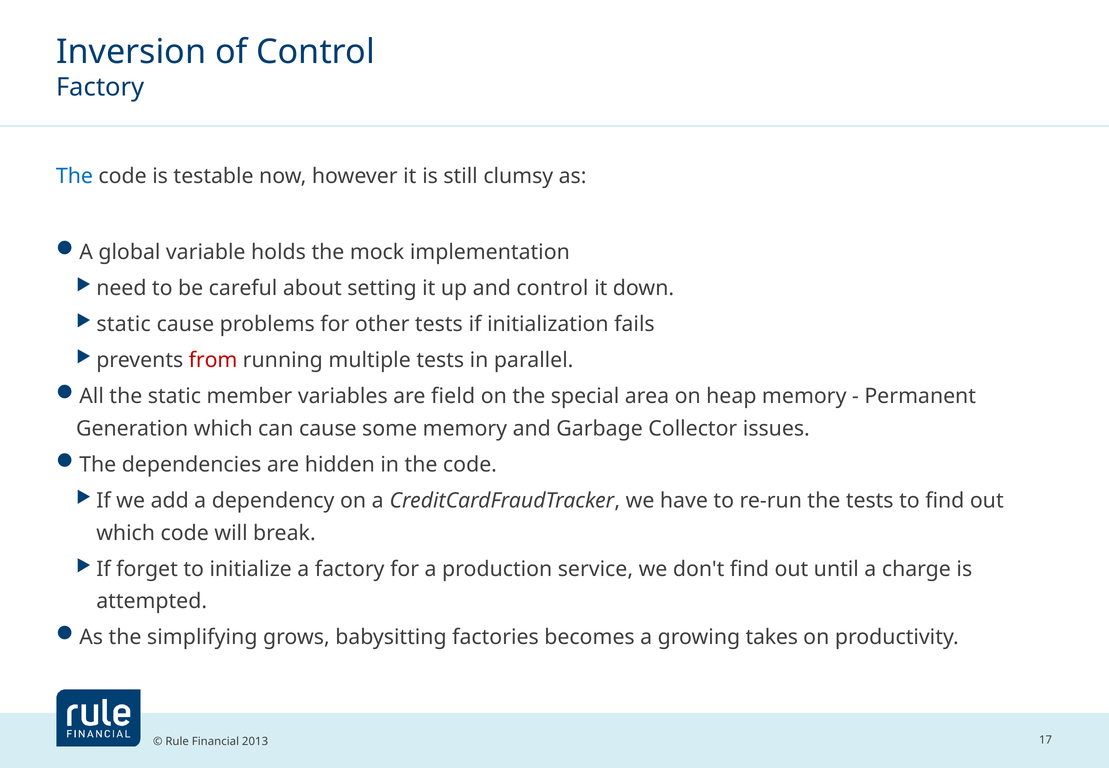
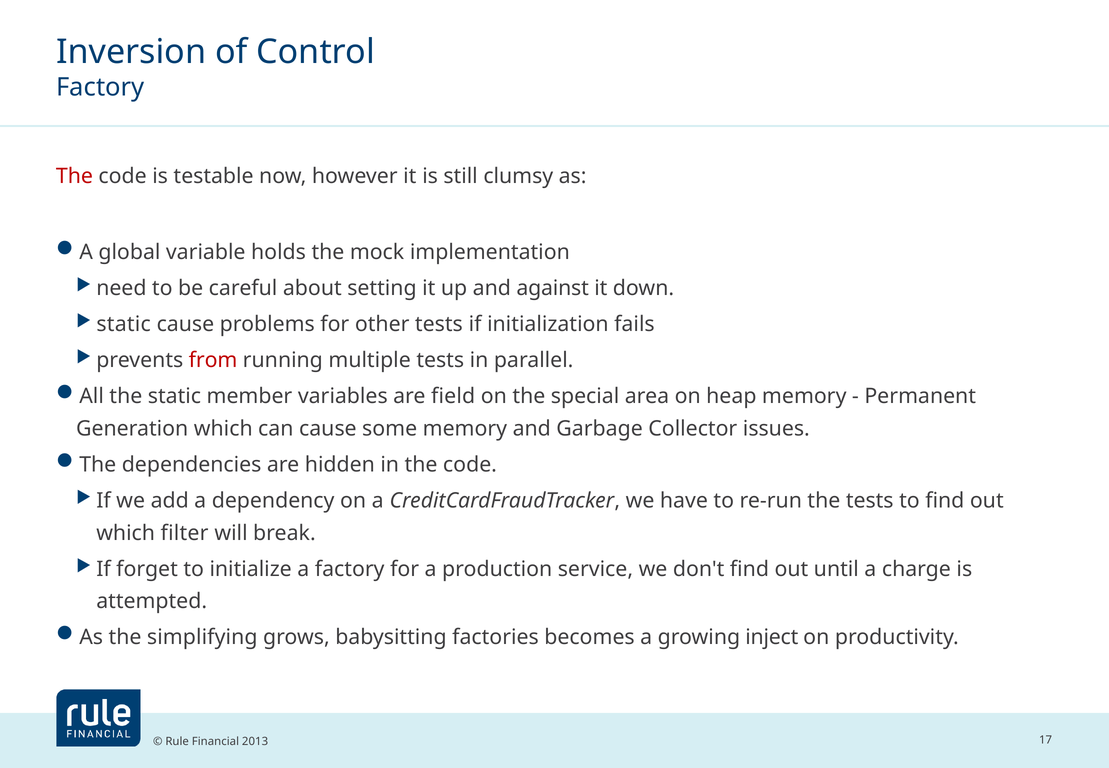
The colour: blue -> red (74, 176)
and control: control -> against (553, 288)
which code: code -> filter (185, 533)
takes: takes -> inject (772, 637)
